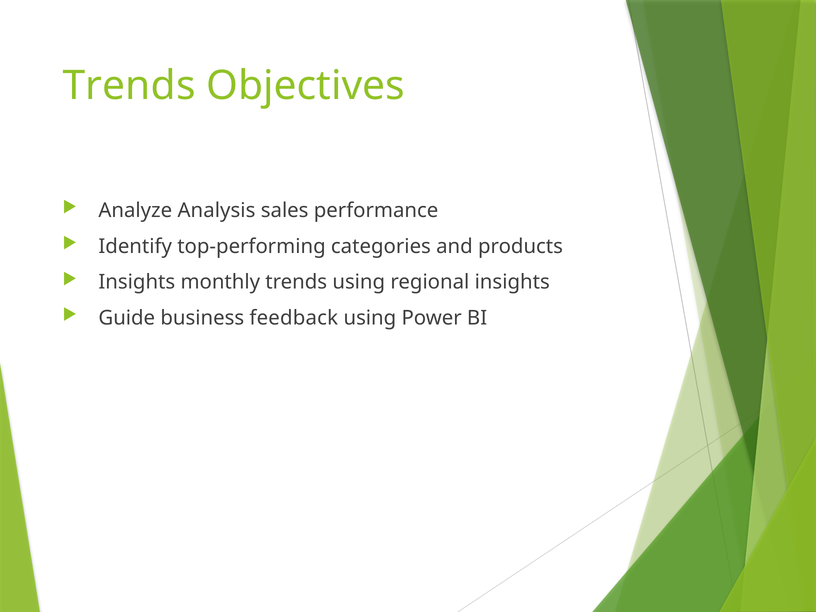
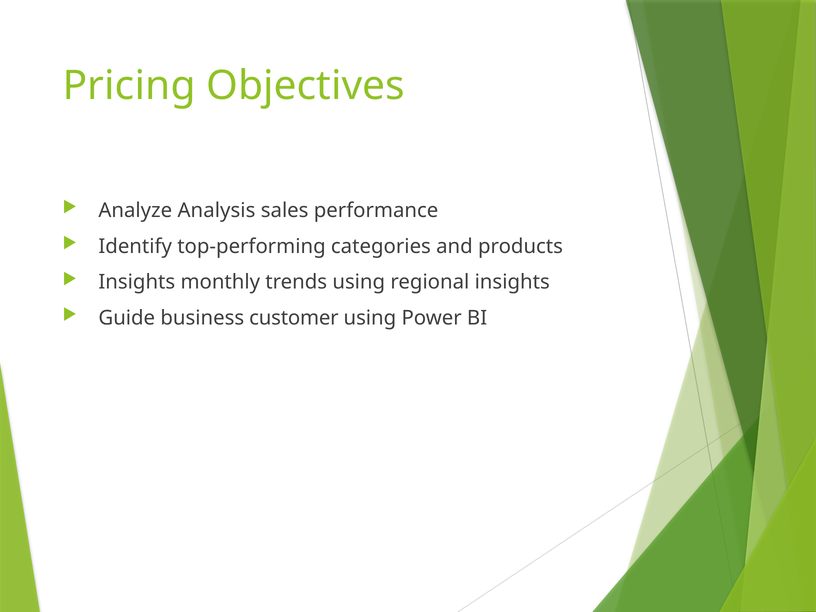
Trends: Trends -> Pricing (129, 86)
feedback: feedback -> customer (294, 318)
